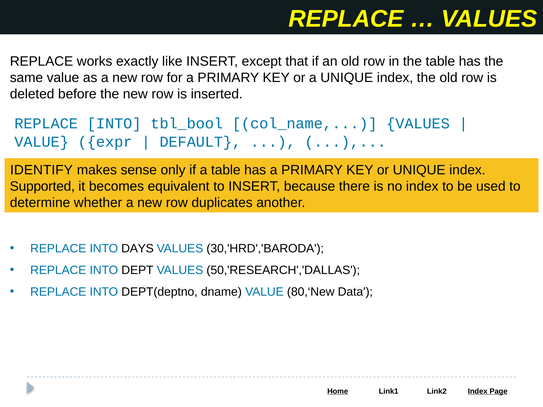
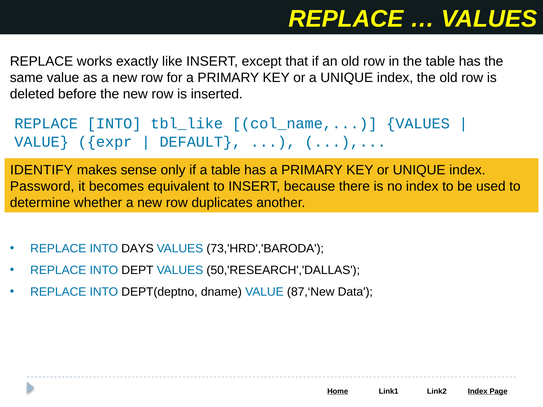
tbl_bool: tbl_bool -> tbl_like (187, 124)
Supported: Supported -> Password (42, 186)
30,'HRD','BARODA: 30,'HRD','BARODA -> 73,'HRD','BARODA (265, 249)
80,‘New: 80,‘New -> 87,‘New (311, 292)
